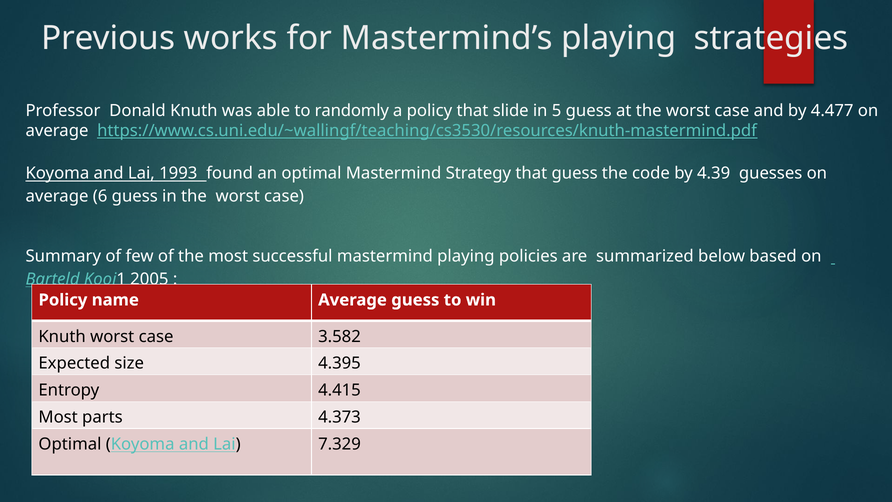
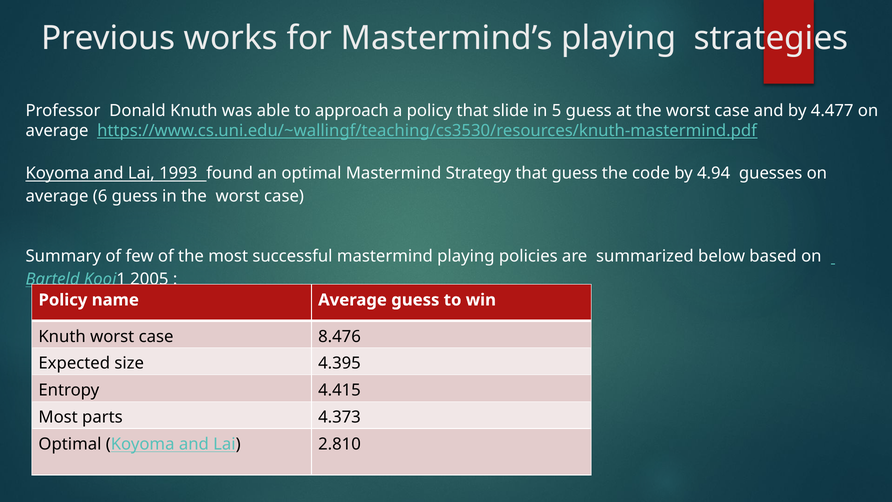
randomly: randomly -> approach (352, 110)
4.39: 4.39 -> 4.94 (714, 173)
3.582: 3.582 -> 8.476 (339, 336)
7.329: 7.329 -> 2.810 (339, 444)
